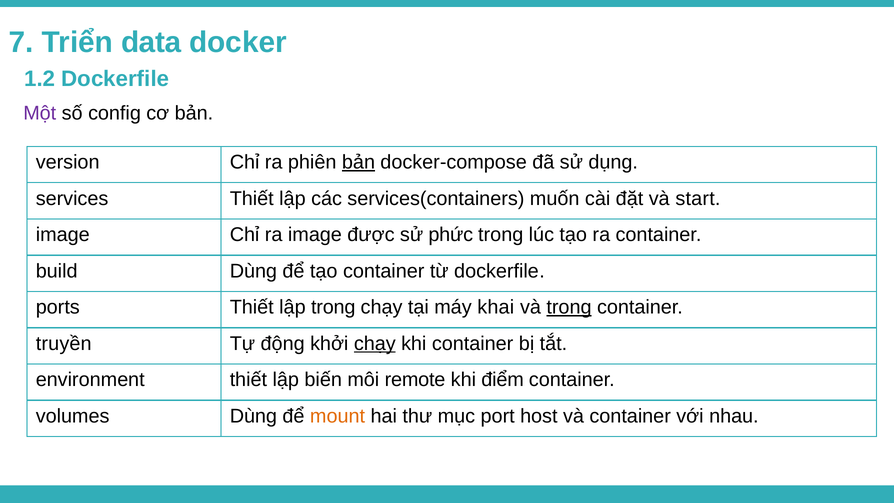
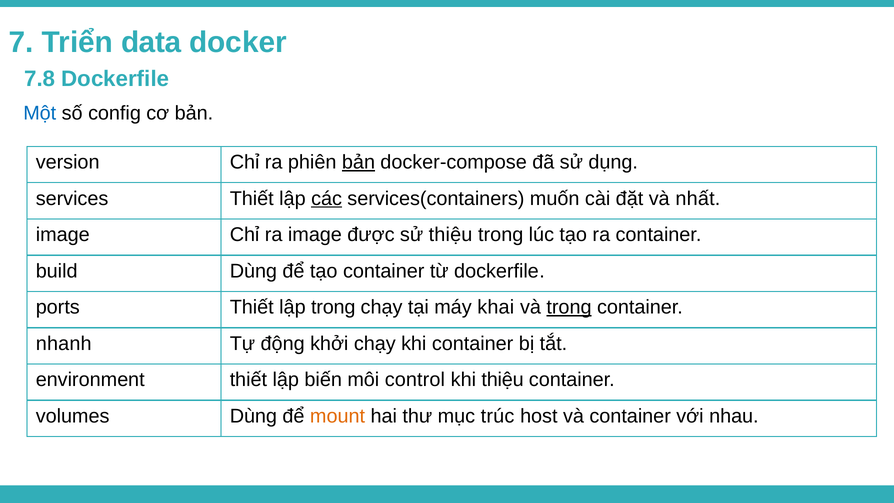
1.2: 1.2 -> 7.8 (40, 79)
Một colour: purple -> blue (40, 113)
các underline: none -> present (327, 198)
start: start -> nhất (698, 198)
sử phức: phức -> thiệu (451, 235)
truyền: truyền -> nhanh (64, 343)
chạy underline: present -> none (375, 343)
remote: remote -> control (415, 380)
khi điểm: điểm -> thiệu (503, 380)
port: port -> trúc (498, 416)
